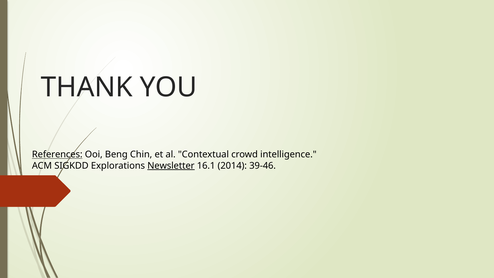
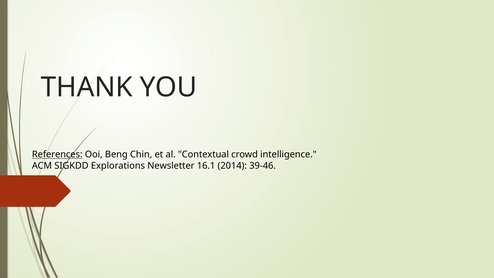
Newsletter underline: present -> none (171, 166)
